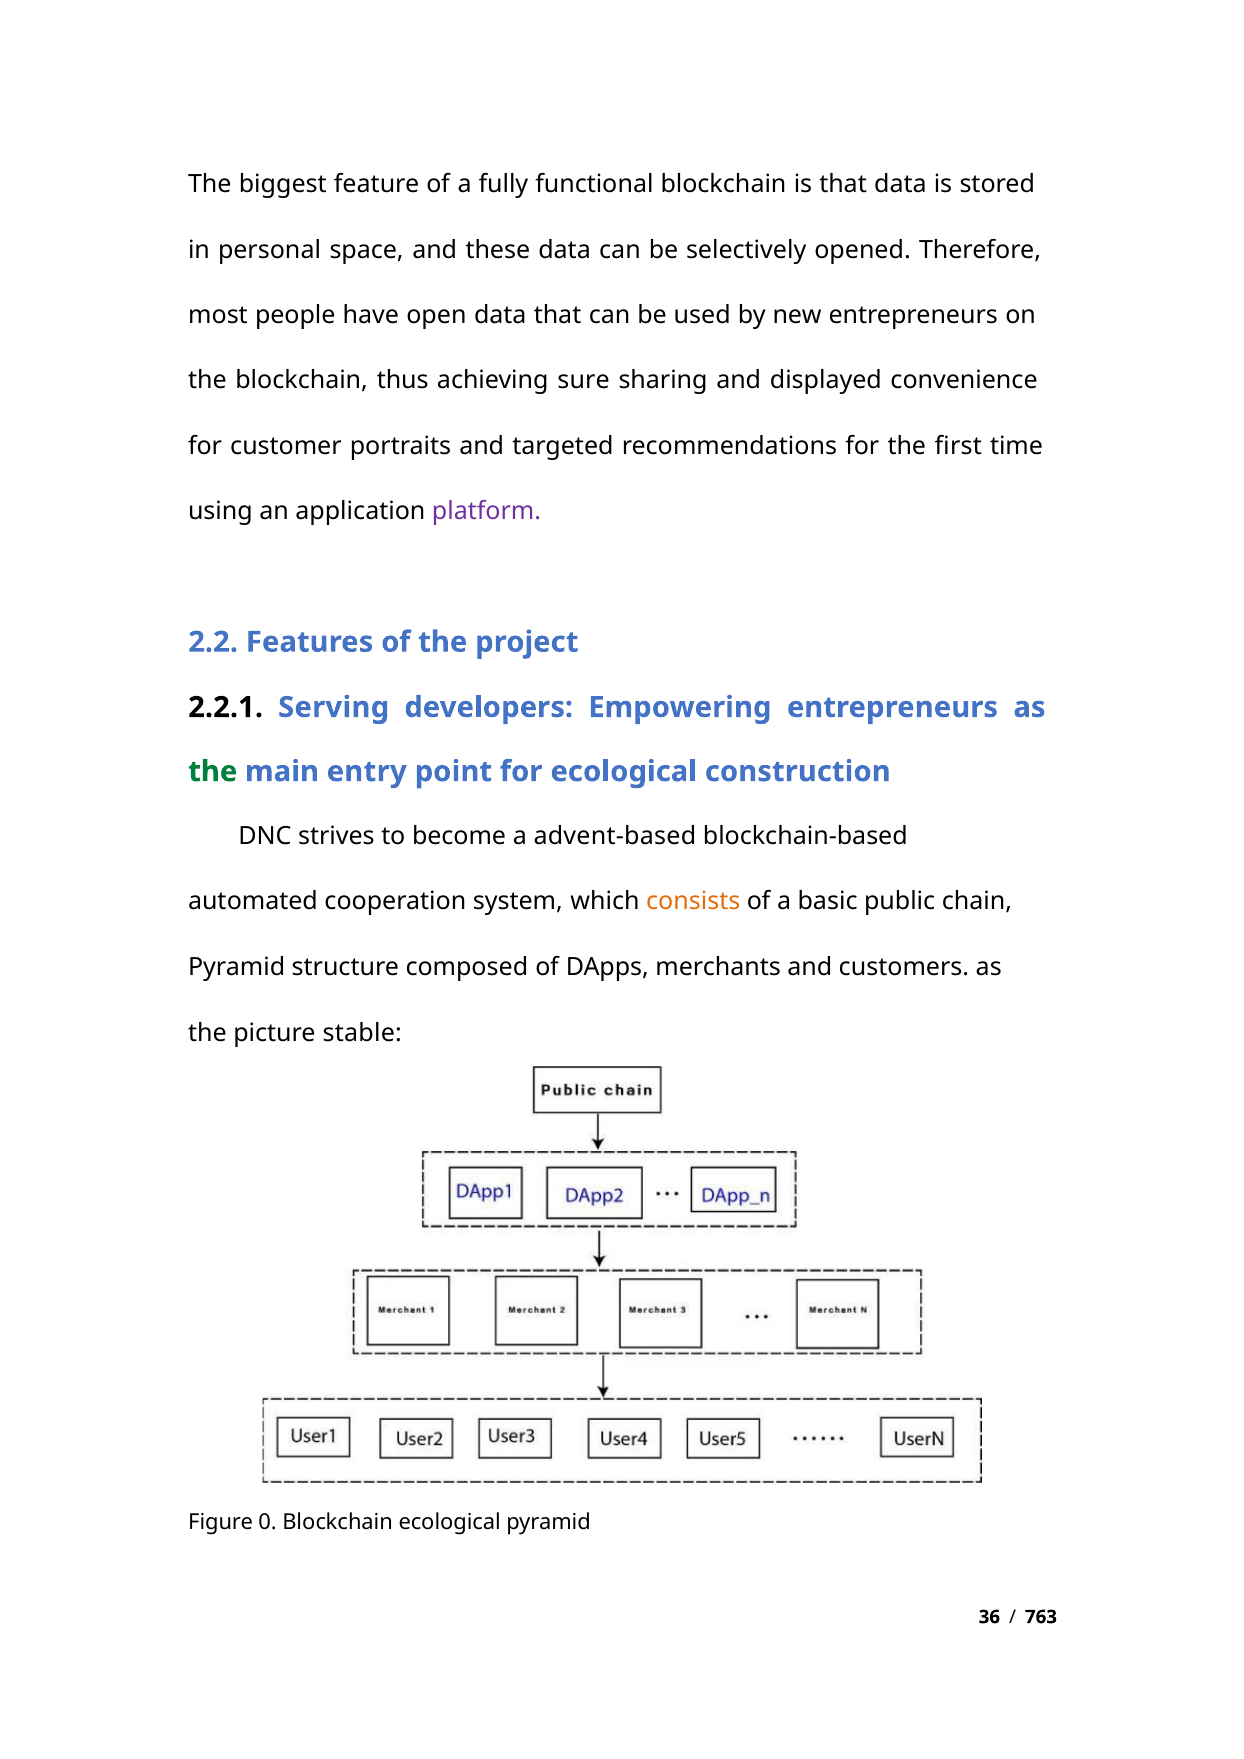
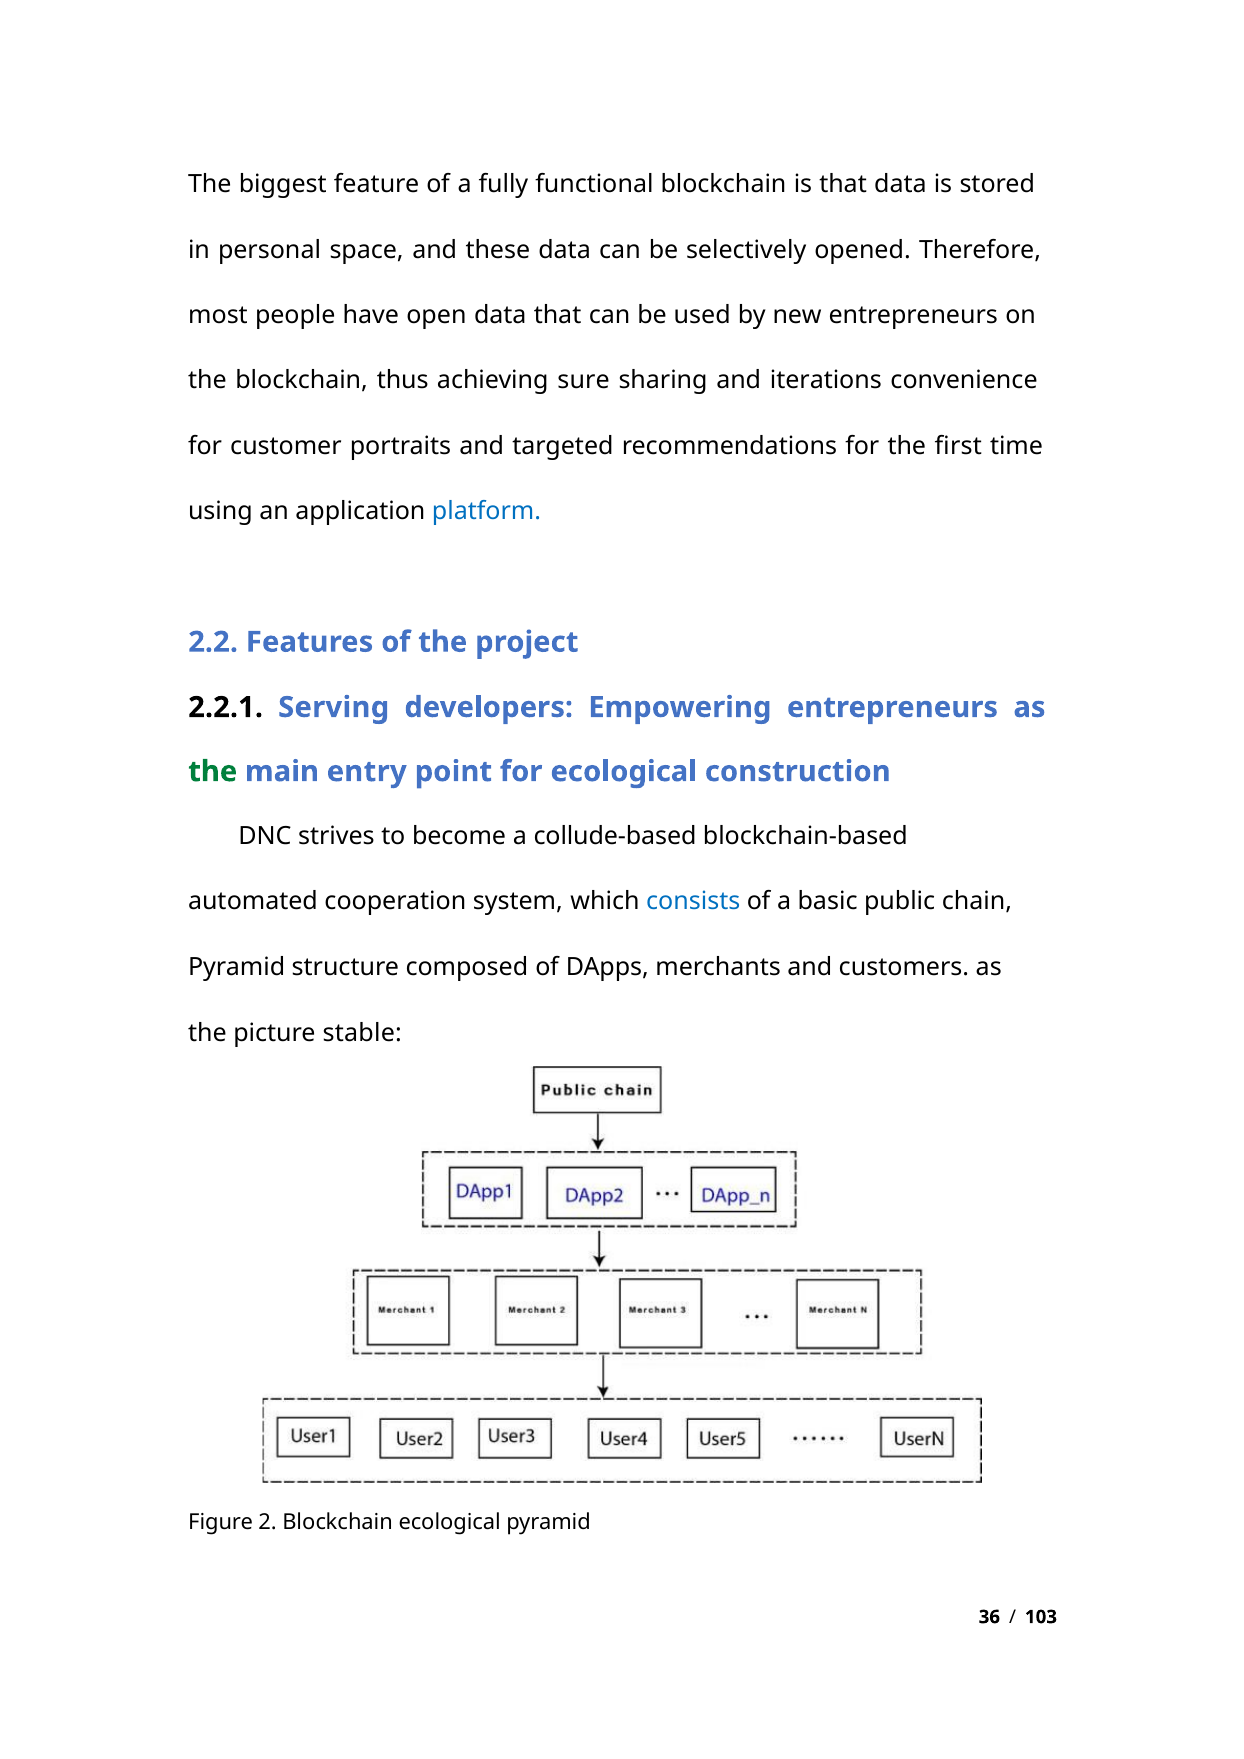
displayed: displayed -> iterations (826, 380)
platform colour: purple -> blue (486, 511)
advent-based: advent-based -> collude-based (615, 836)
consists colour: orange -> blue (693, 901)
0: 0 -> 2 (268, 1522)
763: 763 -> 103 (1041, 1616)
